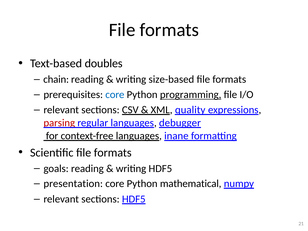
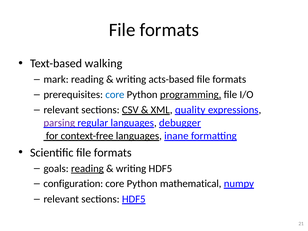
doubles: doubles -> walking (104, 63)
chain: chain -> mark (56, 79)
size-based: size-based -> acts-based (171, 79)
parsing colour: red -> purple (59, 123)
reading underline: none -> present (87, 168)
presentation: presentation -> configuration (73, 184)
